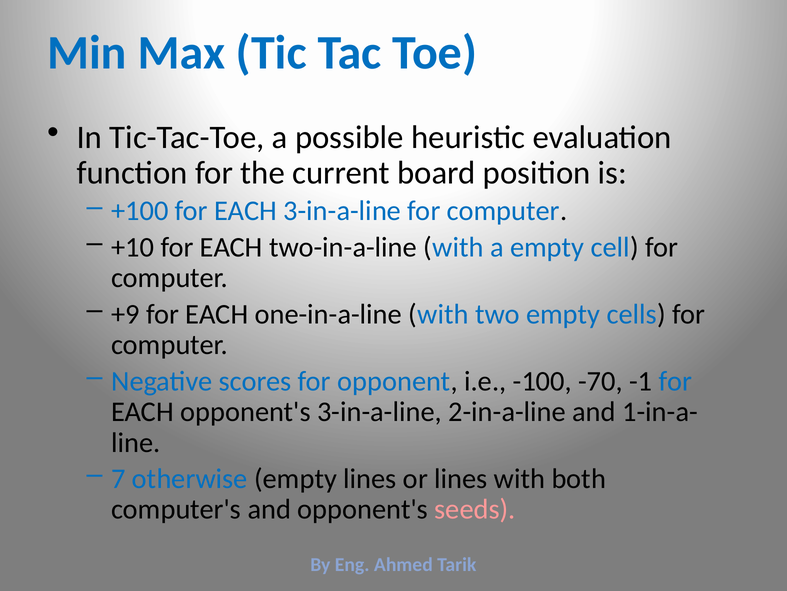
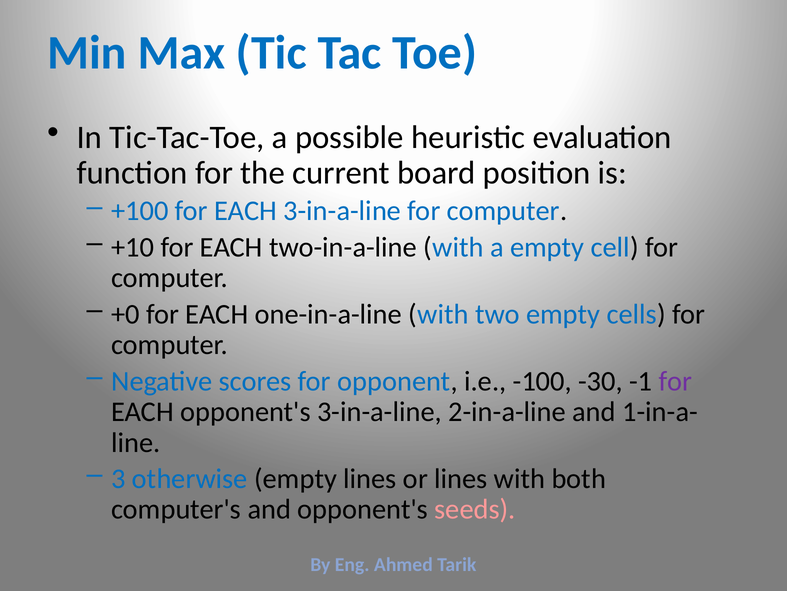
+9: +9 -> +0 (125, 314)
-70: -70 -> -30 (601, 381)
for colour: blue -> purple (675, 381)
7: 7 -> 3 (118, 478)
